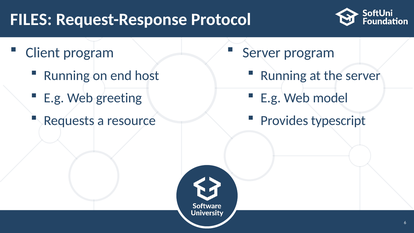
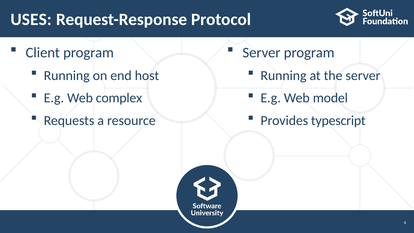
FILES: FILES -> USES (31, 20)
greeting: greeting -> complex (119, 98)
